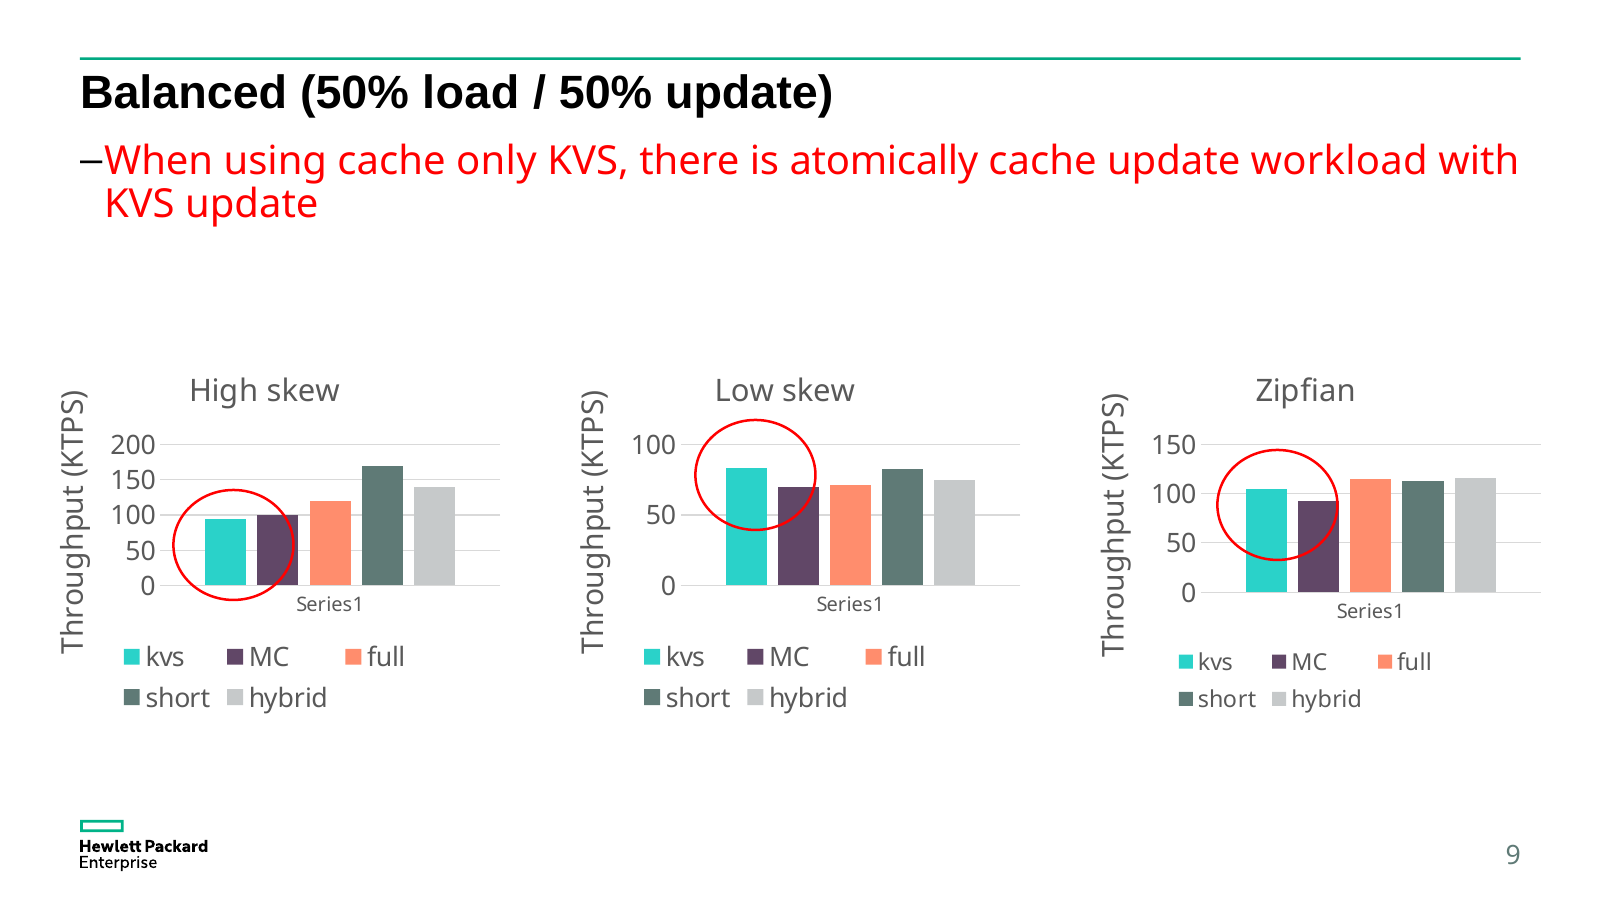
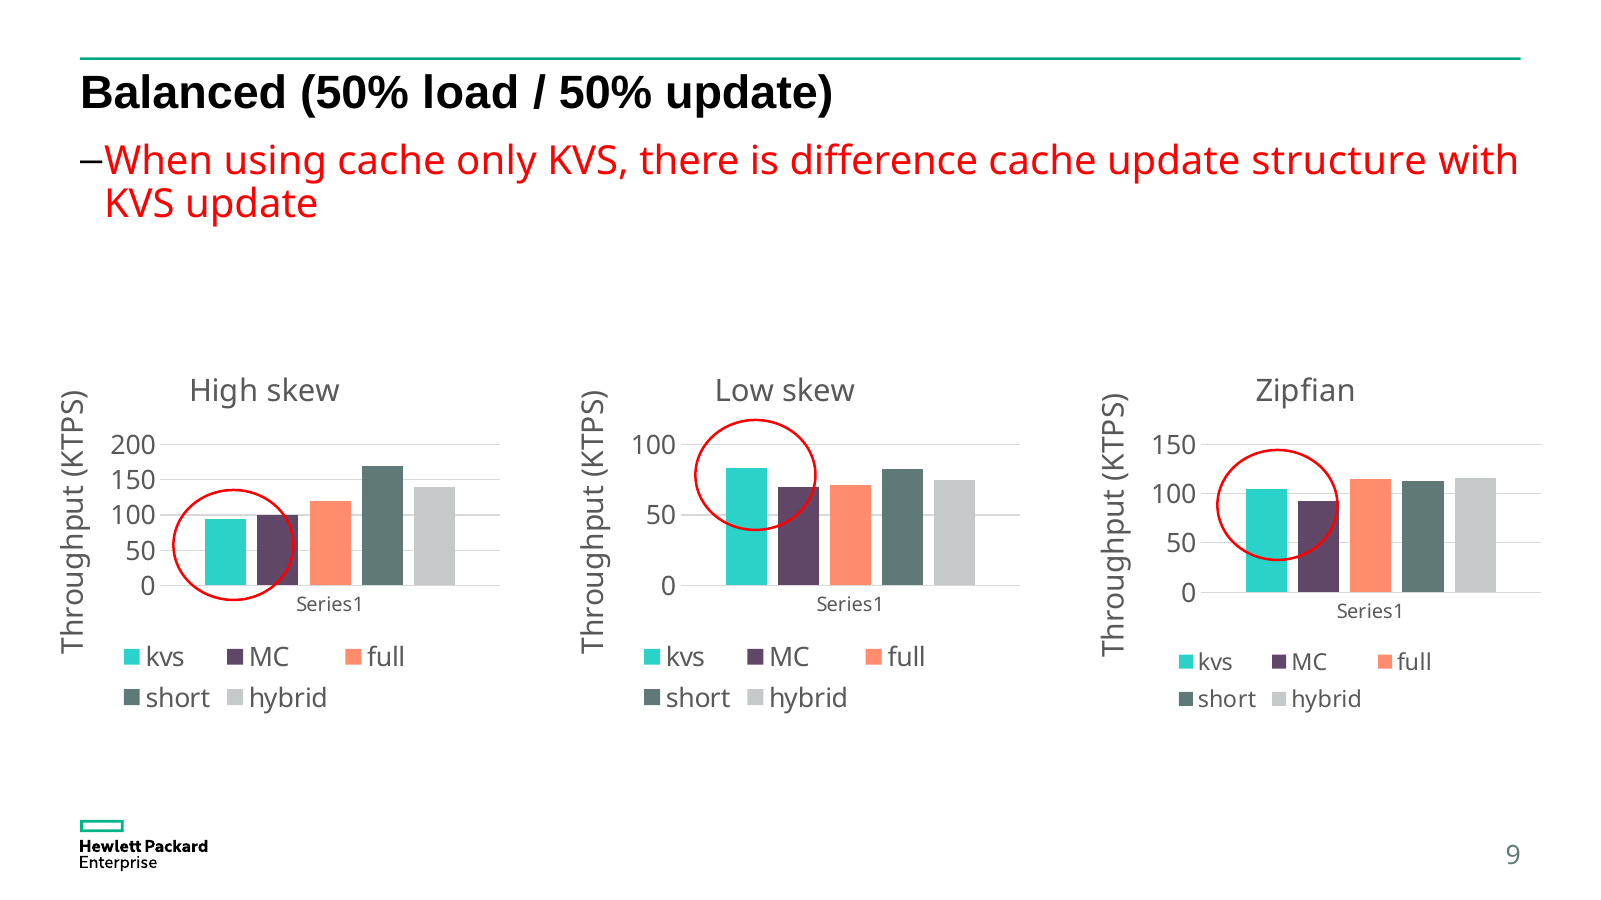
atomically: atomically -> difference (884, 161)
workload: workload -> structure (1339, 161)
